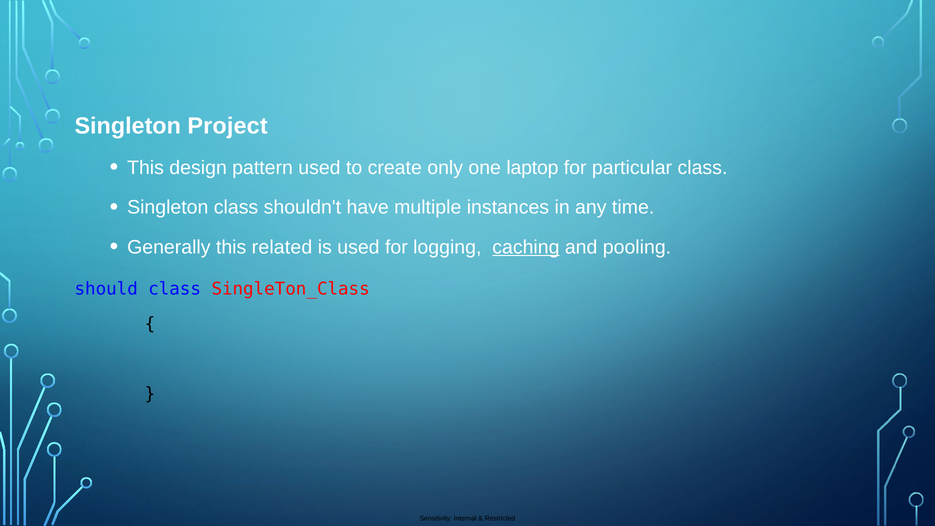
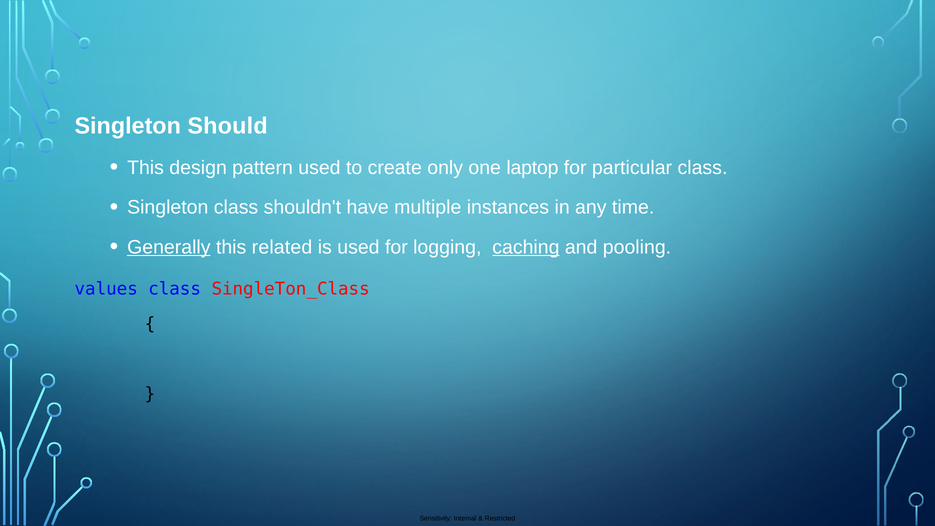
Project: Project -> Should (228, 126)
Generally underline: none -> present (169, 247)
should: should -> values (106, 289)
